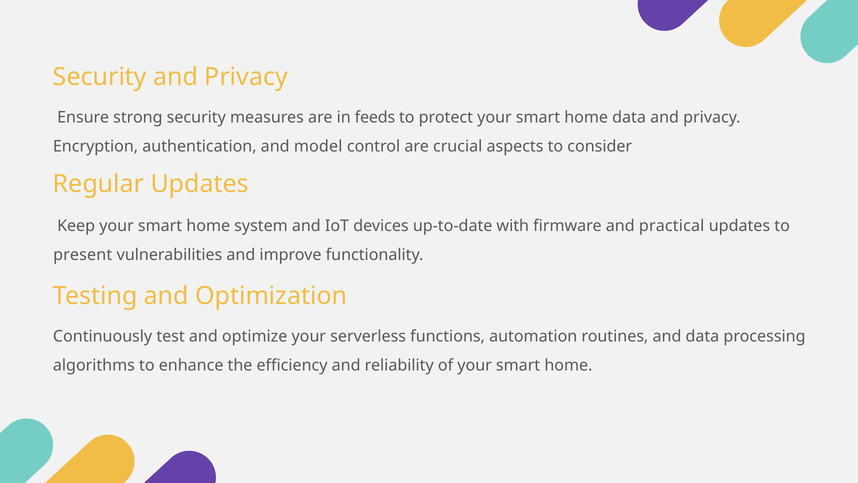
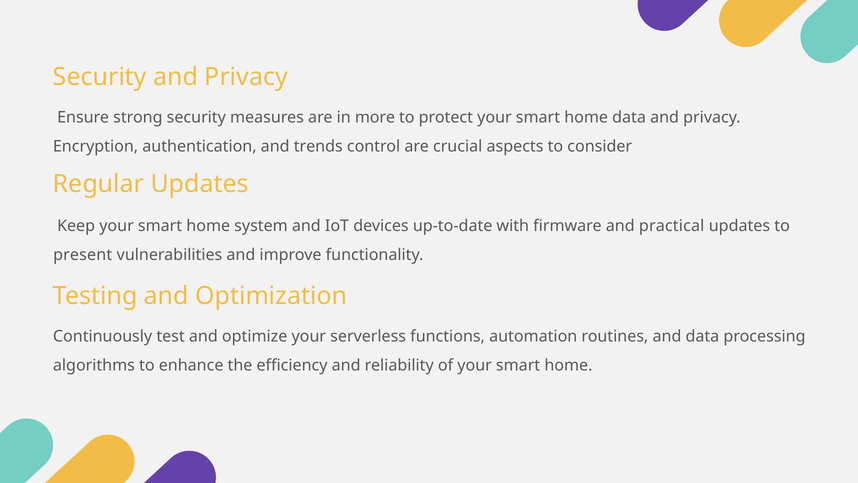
feeds: feeds -> more (375, 117)
model: model -> trends (318, 146)
